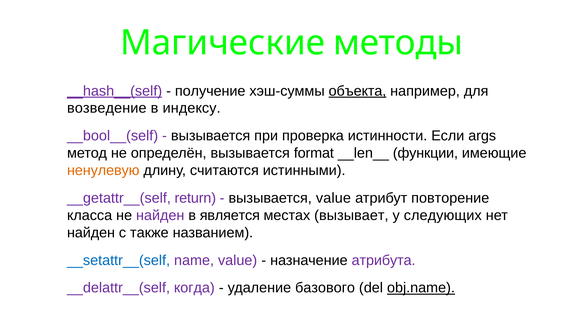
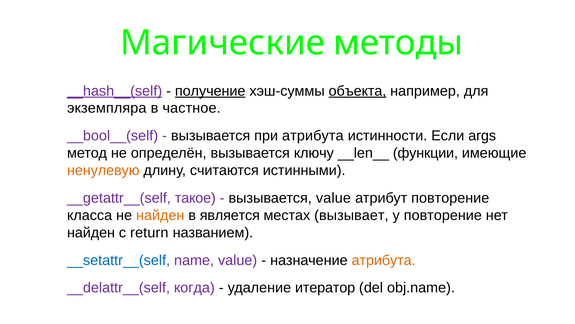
получение underline: none -> present (210, 91)
возведение: возведение -> экземпляра (107, 108)
индексу: индексу -> частное (192, 108)
при проверка: проверка -> атрибута (313, 136)
format: format -> ключу (314, 153)
return: return -> такое (195, 198)
найден colour: purple -> orange (160, 215)
у следующих: следующих -> повторение (443, 215)
также: также -> return (149, 232)
атрибута colour: purple -> orange (384, 260)
базового: базового -> итератор (325, 287)
obj.name underline: present -> none (421, 287)
